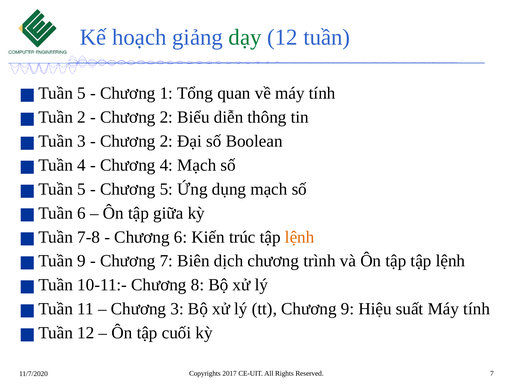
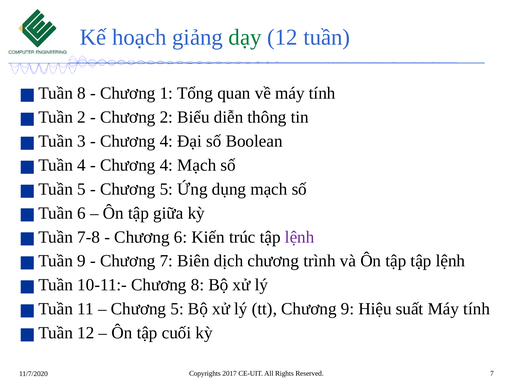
5: 5 -> 8 (82, 93)
2: 2 -> 4 (166, 141)
lệnh colour: orange -> purple (300, 237)
3: 3 -> 5 (177, 309)
